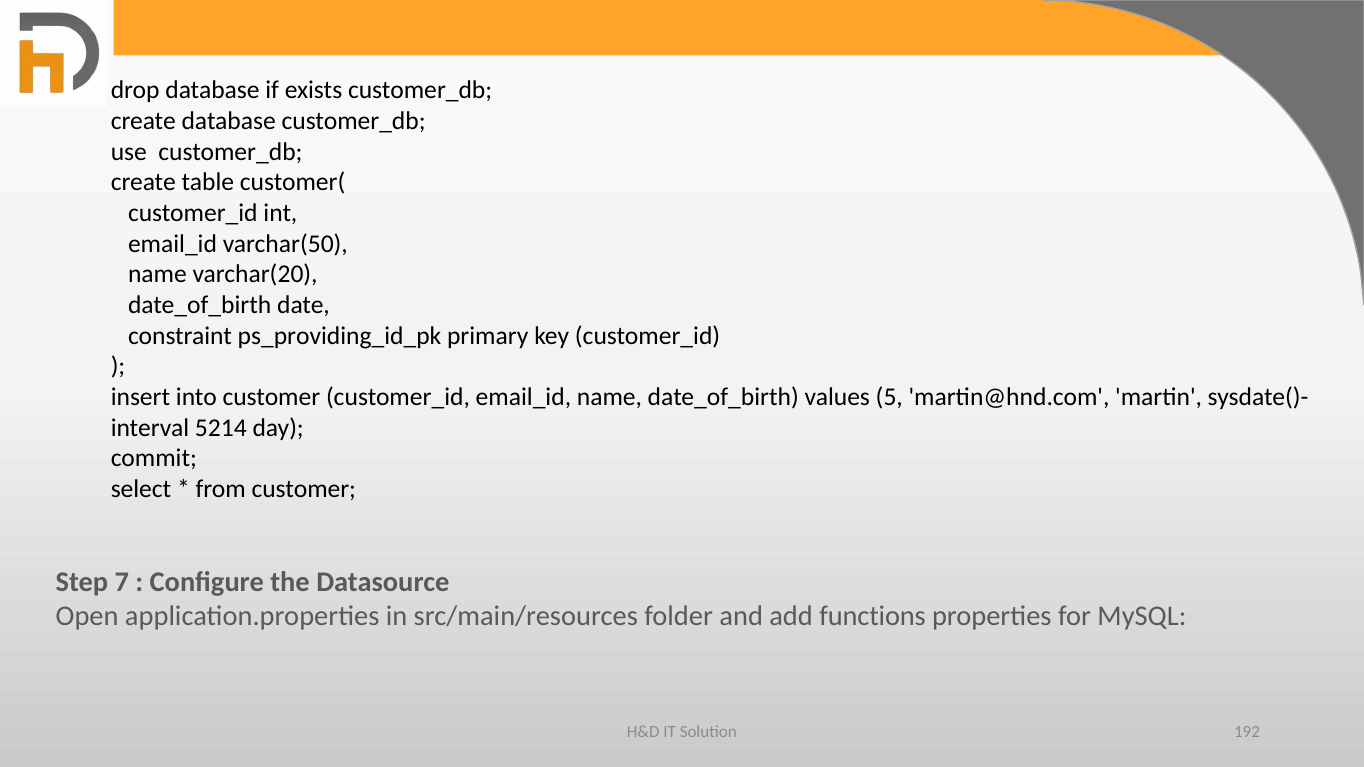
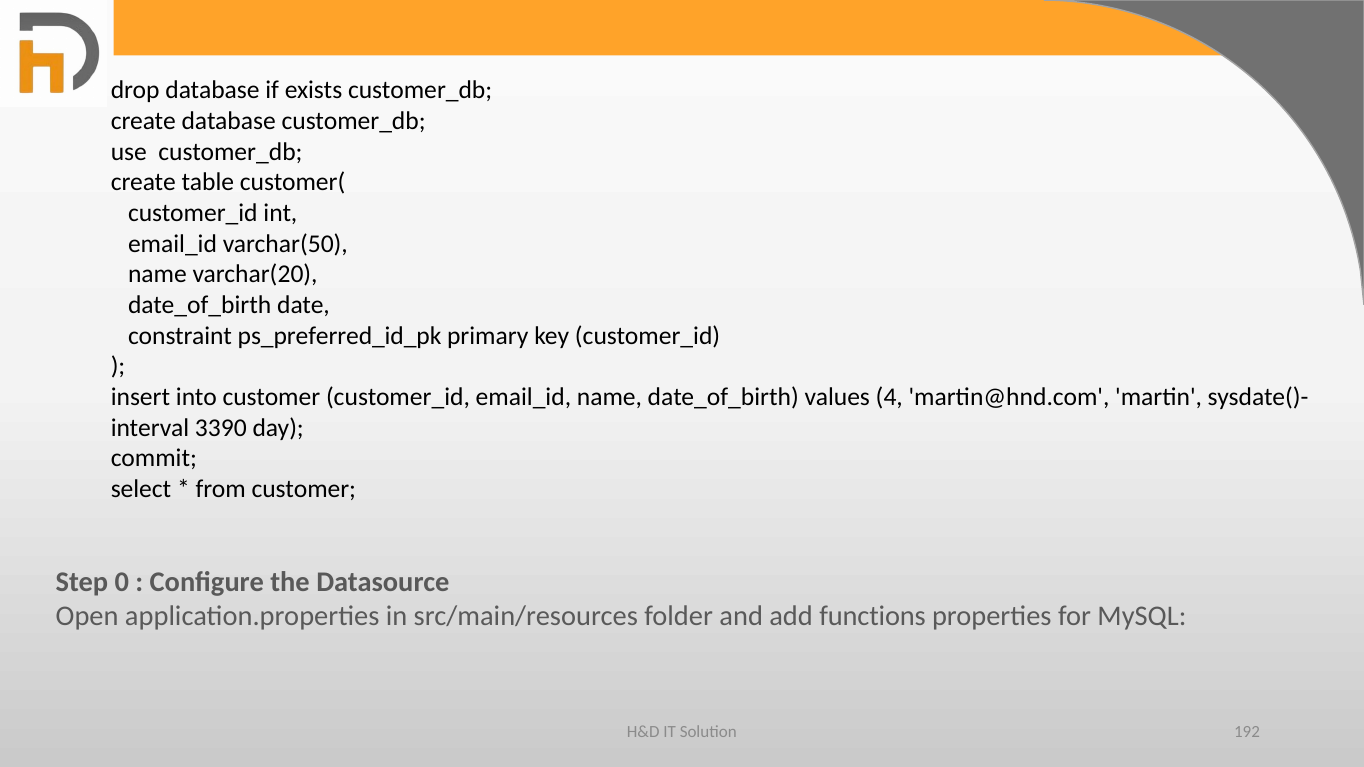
ps_providing_id_pk: ps_providing_id_pk -> ps_preferred_id_pk (340, 336)
5: 5 -> 4 (889, 397)
5214: 5214 -> 3390 (221, 428)
7: 7 -> 0 (122, 582)
